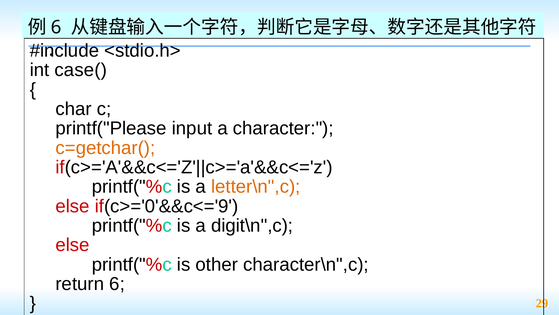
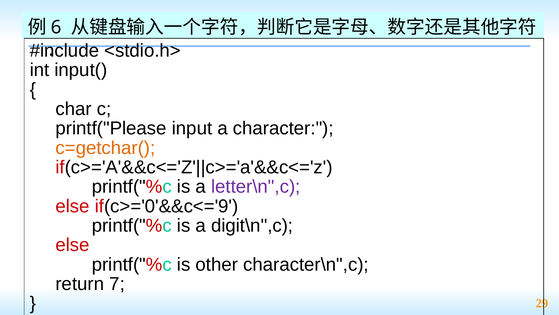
case(: case( -> input( (81, 70)
letter\n",c colour: orange -> purple (256, 187)
return 6: 6 -> 7 (117, 284)
